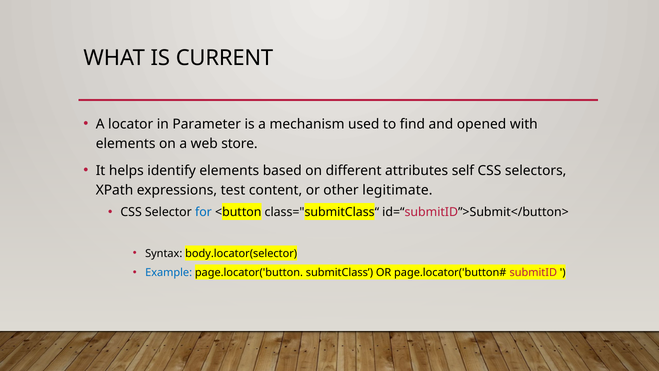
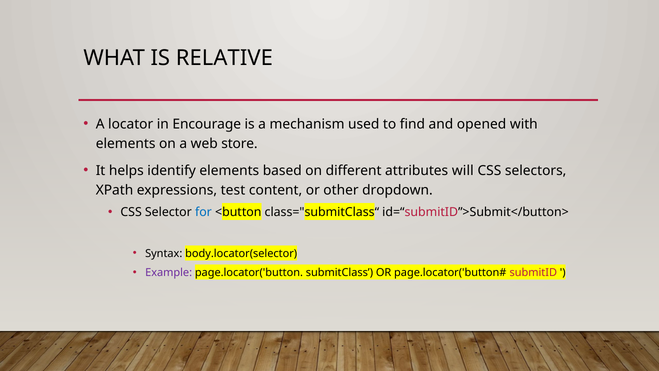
CURRENT: CURRENT -> RELATIVE (224, 58)
Parameter: Parameter -> Encourage (207, 124)
self: self -> will (463, 170)
legitimate: legitimate -> dropdown (397, 190)
Example colour: blue -> purple (169, 272)
